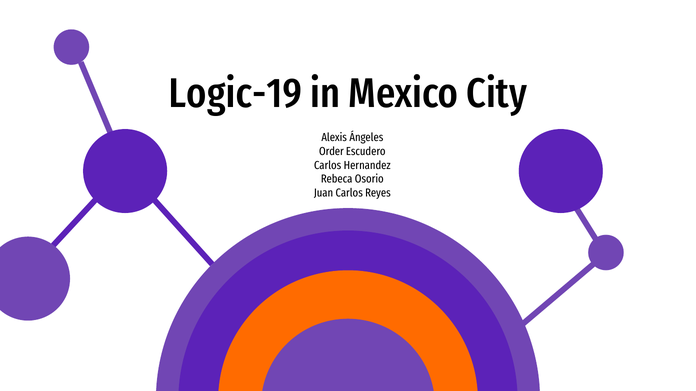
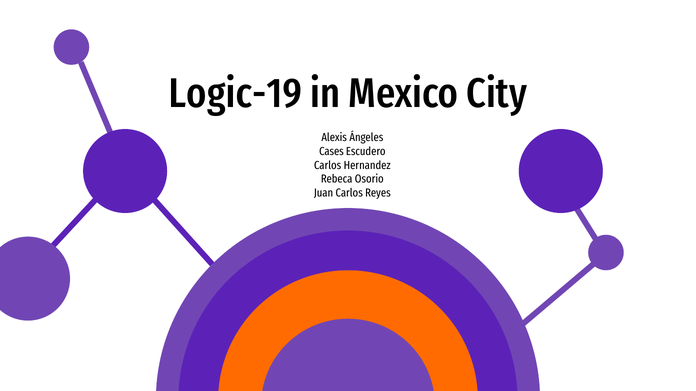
Order: Order -> Cases (331, 152)
